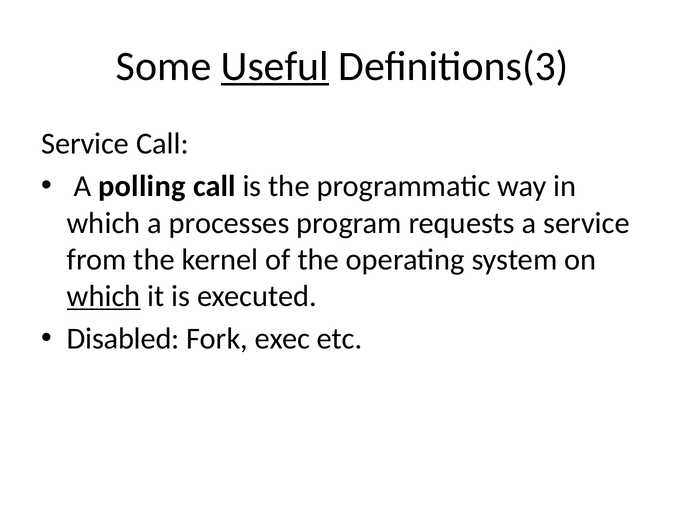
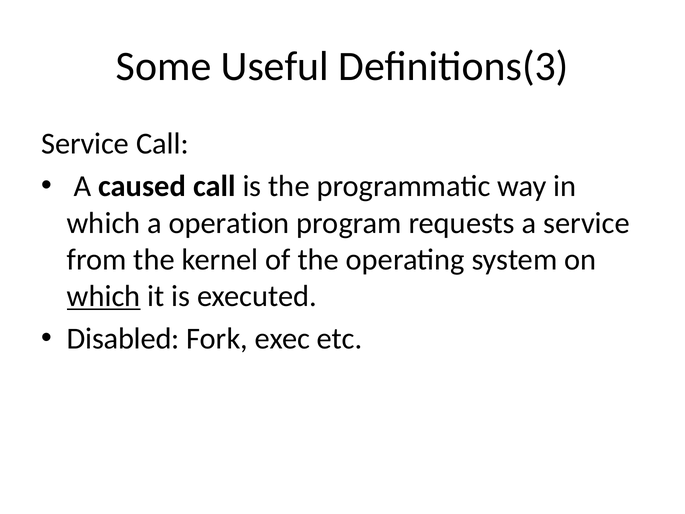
Useful underline: present -> none (275, 66)
polling: polling -> caused (142, 186)
processes: processes -> operation (229, 223)
